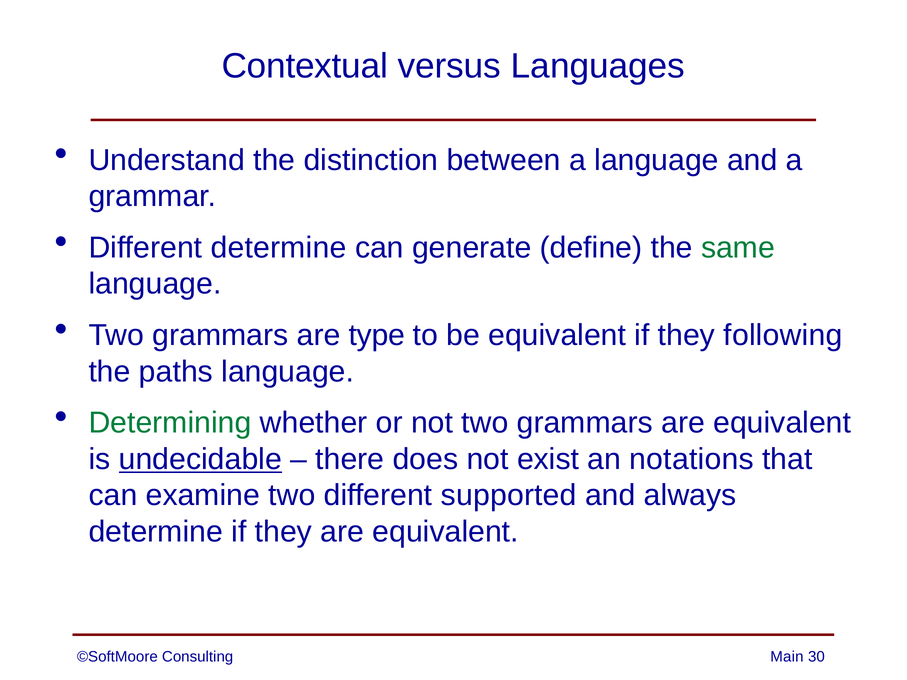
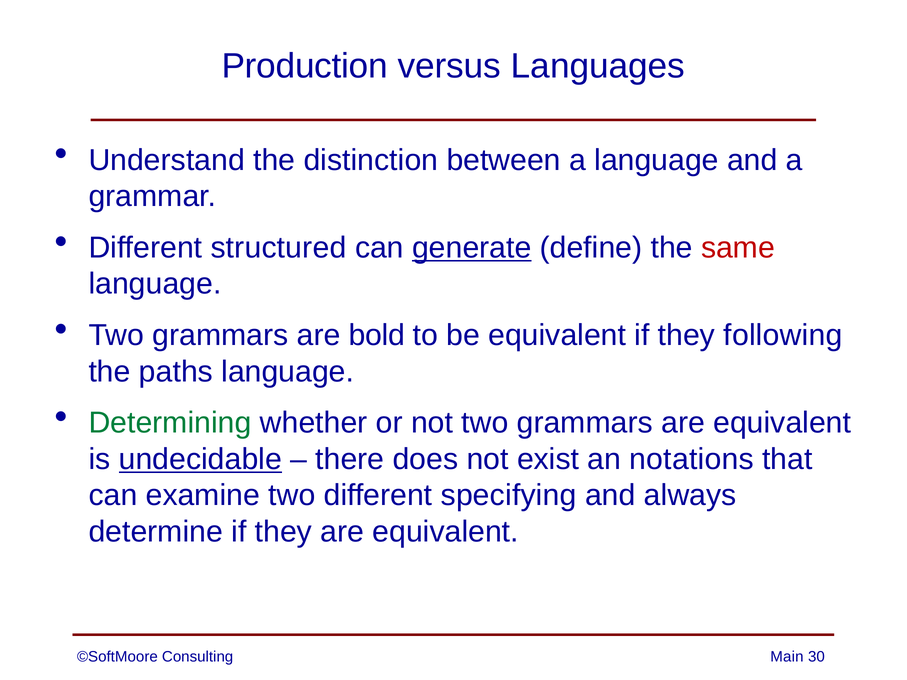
Contextual: Contextual -> Production (305, 66)
Different determine: determine -> structured (279, 248)
generate underline: none -> present (472, 248)
same colour: green -> red (738, 248)
type: type -> bold (377, 335)
supported: supported -> specifying (509, 496)
